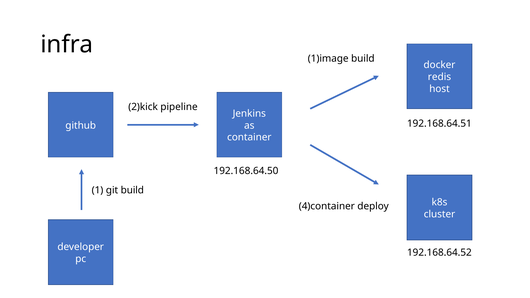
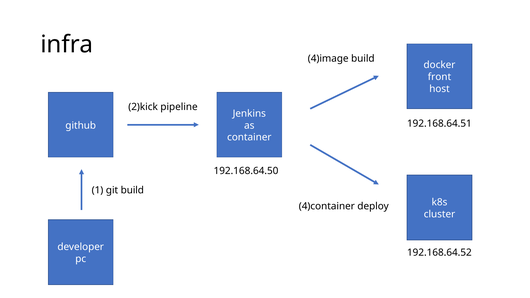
1)image: 1)image -> 4)image (328, 59)
redis: redis -> front (439, 77)
